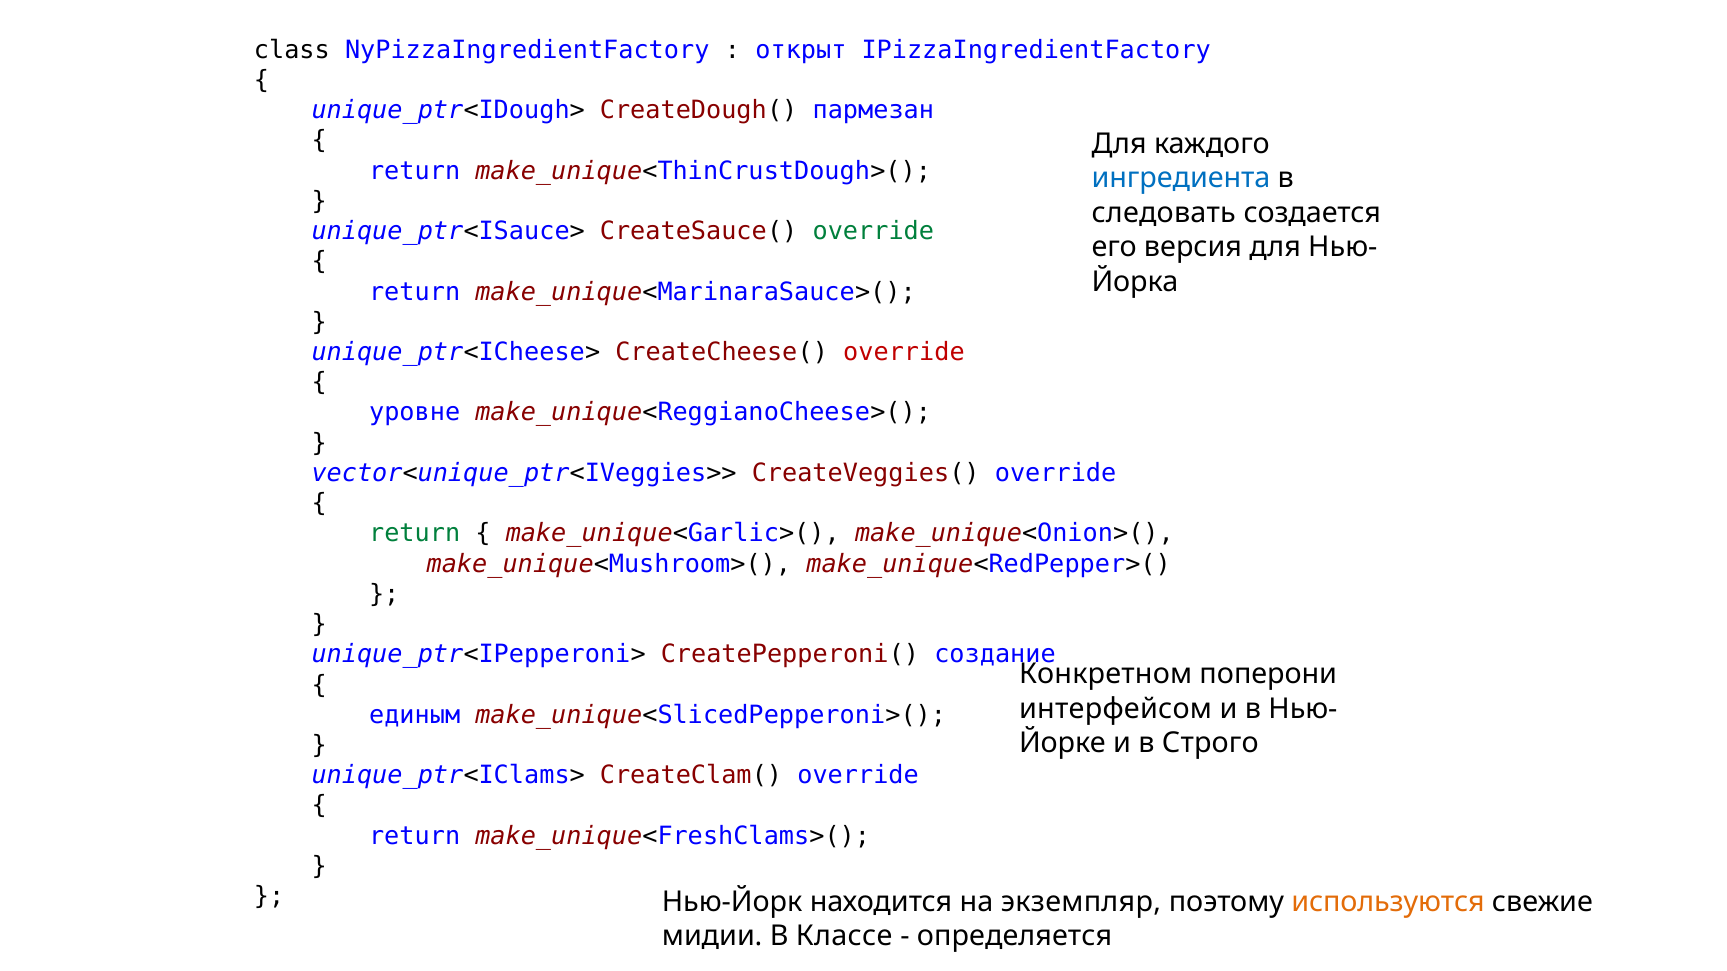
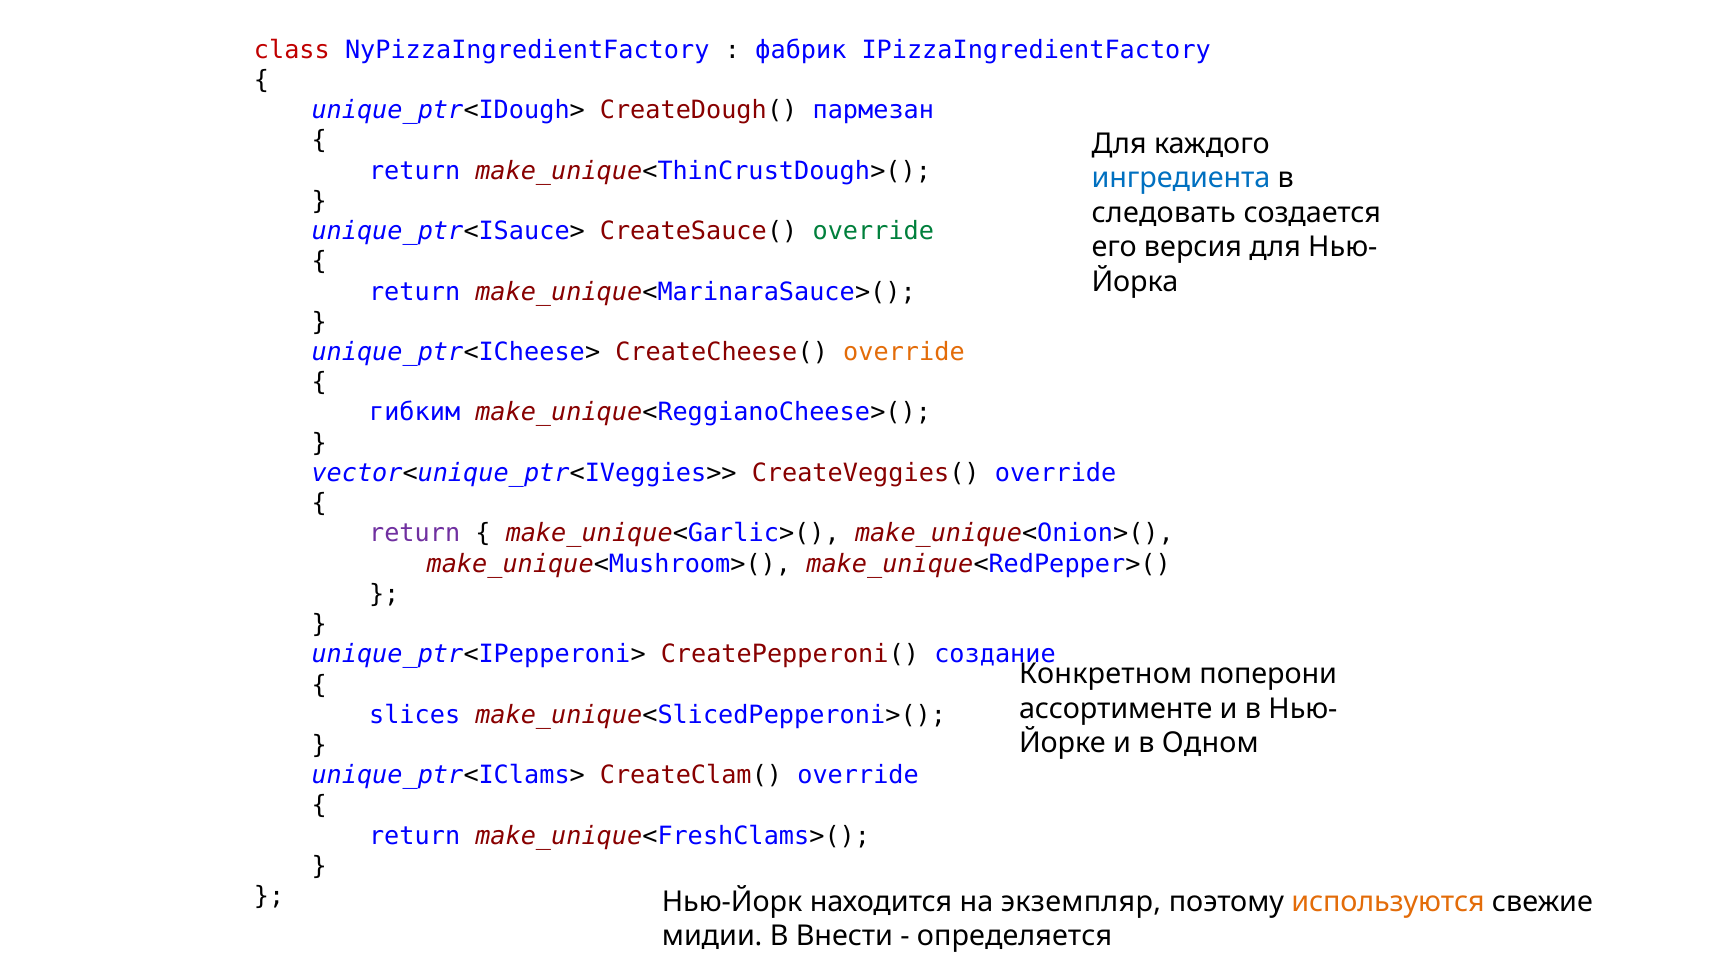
class colour: black -> red (292, 50)
открыт: открыт -> фабрик (801, 50)
override colour: red -> orange (904, 352)
уровне: уровне -> гибким (415, 413)
return colour: green -> purple (415, 534)
интерфейсом: интерфейсом -> ассортименте (1116, 709)
единым: единым -> slices (415, 715)
Строго: Строго -> Одном (1210, 744)
Классе: Классе -> Внести (844, 937)
